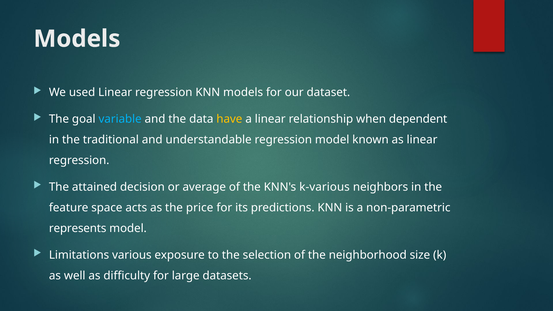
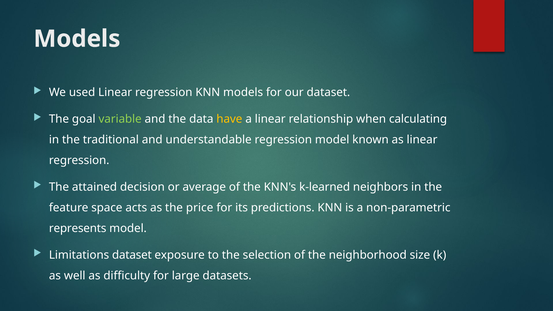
variable colour: light blue -> light green (120, 119)
dependent: dependent -> calculating (418, 119)
k-various: k-various -> k-learned (325, 187)
Limitations various: various -> dataset (132, 255)
